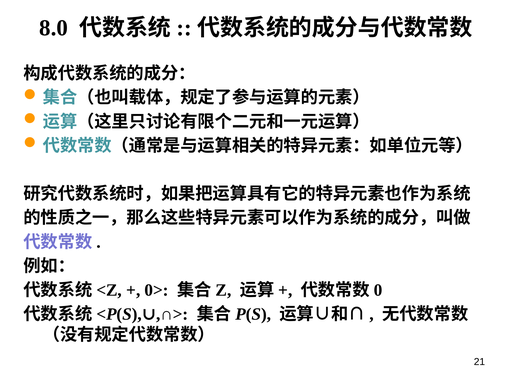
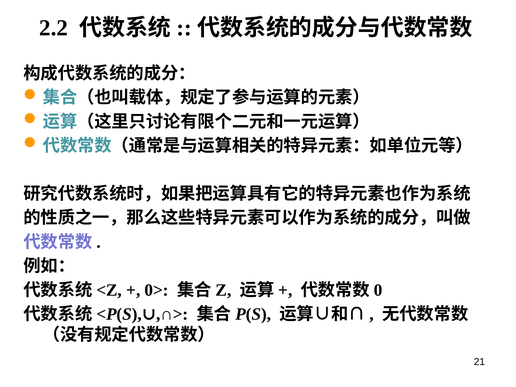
8.0: 8.0 -> 2.2 (54, 28)
